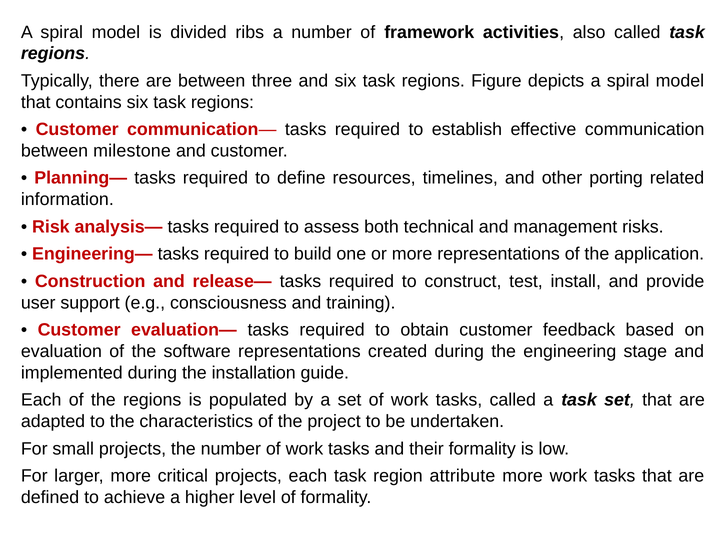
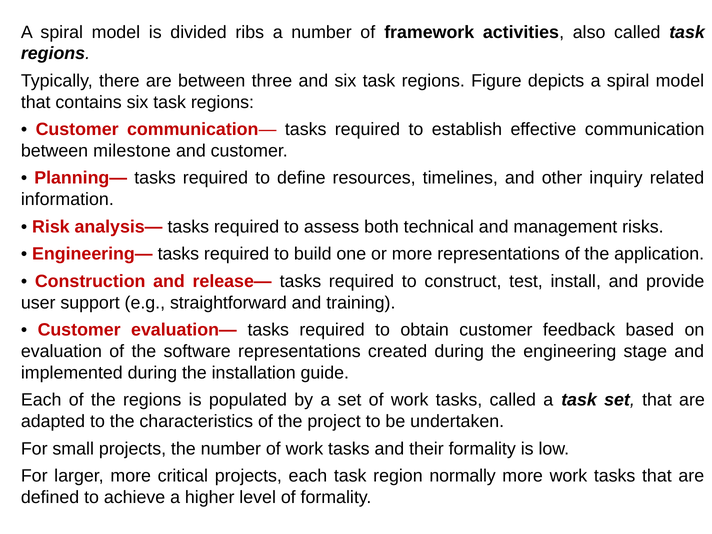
porting: porting -> inquiry (616, 178)
consciousness: consciousness -> straightforward (228, 303)
attribute: attribute -> normally (463, 476)
